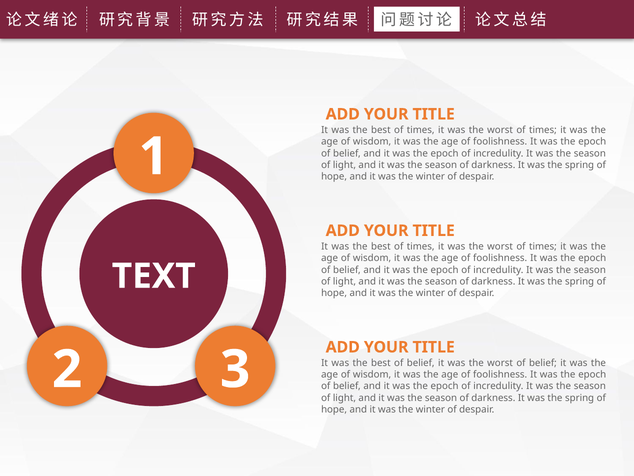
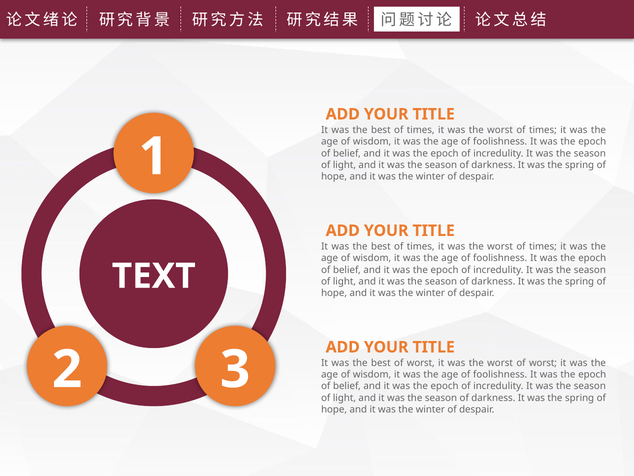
best of belief: belief -> worst (421, 363)
worst of belief: belief -> worst (543, 363)
